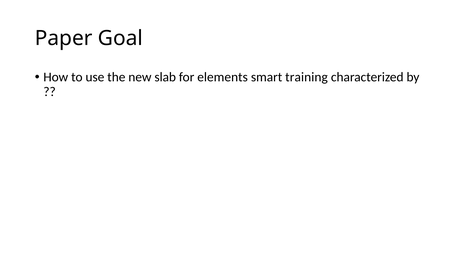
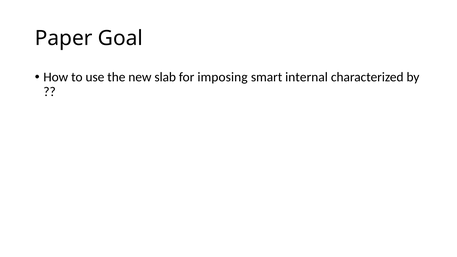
elements: elements -> imposing (223, 77)
training: training -> internal (307, 77)
